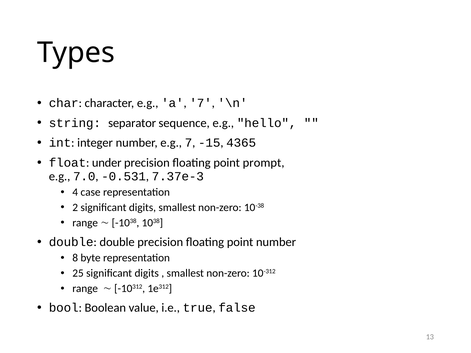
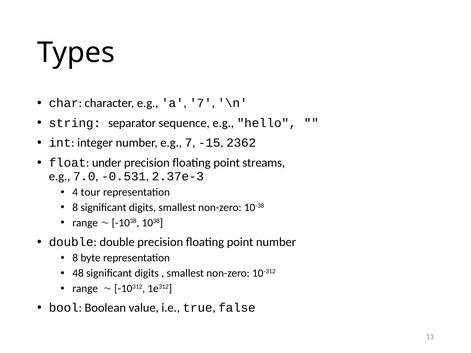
4365: 4365 -> 2362 (241, 143)
prompt: prompt -> streams (264, 163)
7.37e-3: 7.37e-3 -> 2.37e-3 (178, 176)
case: case -> tour (90, 192)
2: 2 -> 8 (75, 208)
25: 25 -> 48 (78, 273)
